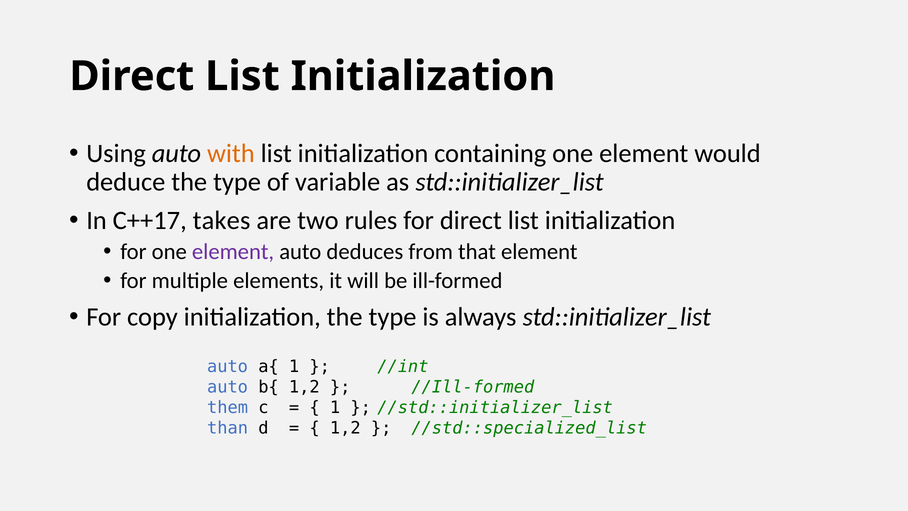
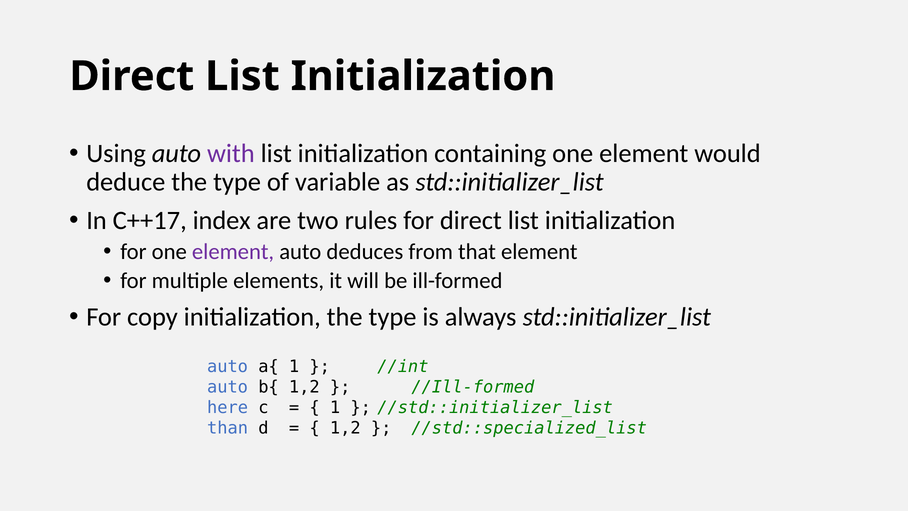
with colour: orange -> purple (231, 154)
takes: takes -> index (222, 220)
them: them -> here (228, 407)
